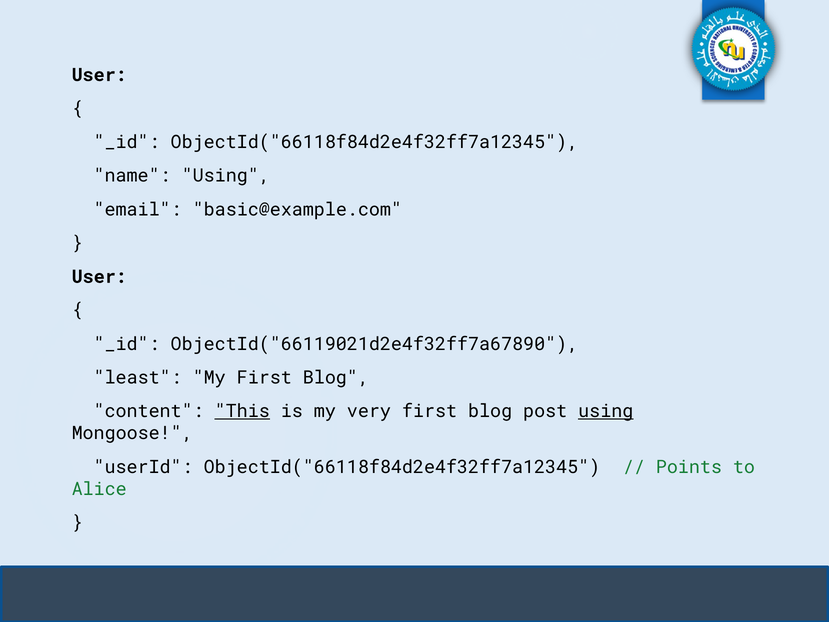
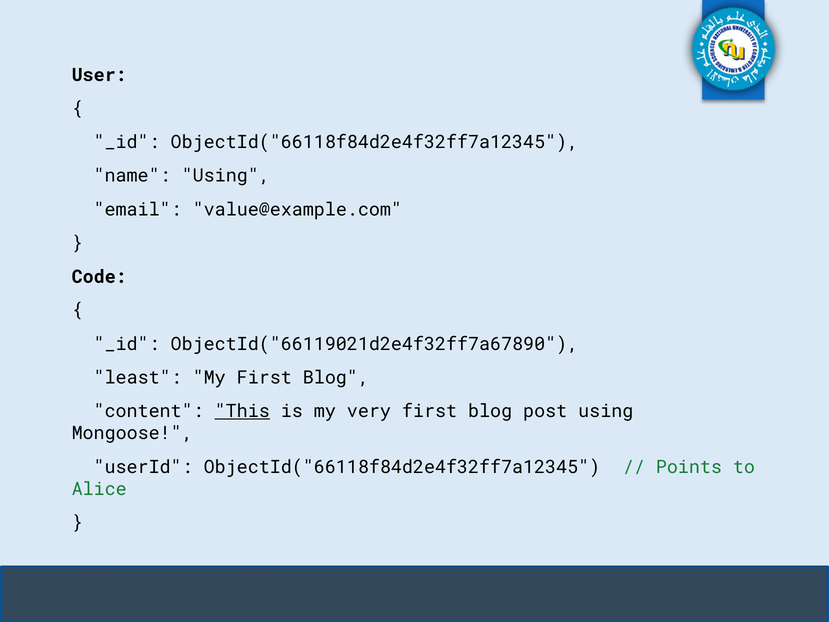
basic@example.com: basic@example.com -> value@example.com (297, 209)
User: User -> Code (99, 277)
using underline: present -> none (606, 411)
